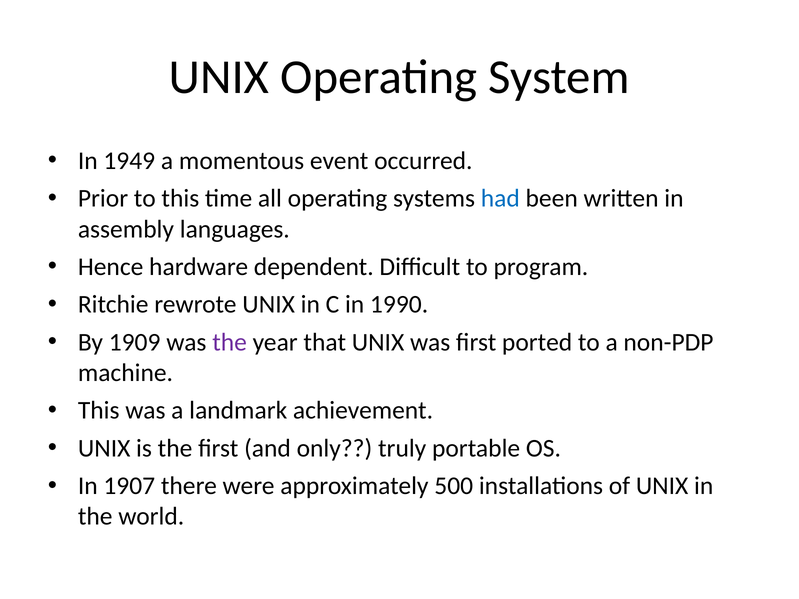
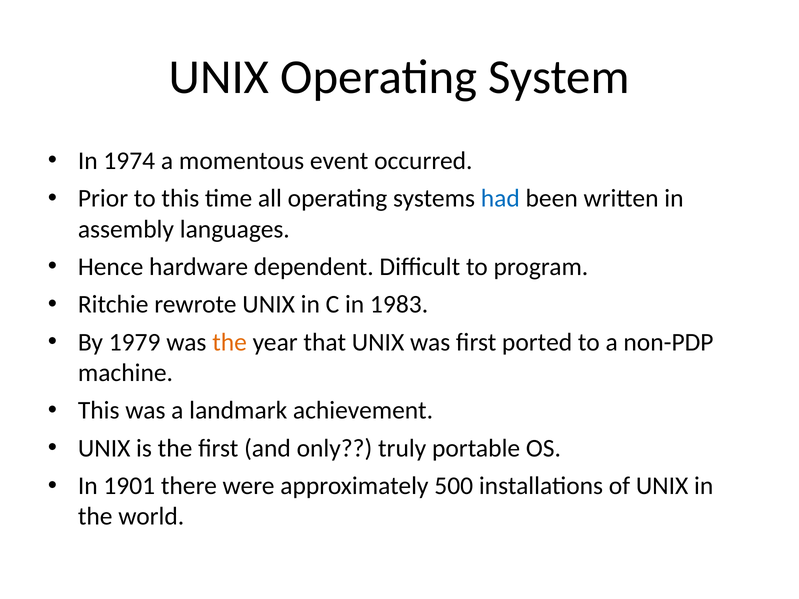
1949: 1949 -> 1974 (129, 161)
1990: 1990 -> 1983 (399, 305)
1909: 1909 -> 1979 (135, 342)
the colour: purple -> orange (230, 342)
1907: 1907 -> 1901 (129, 486)
